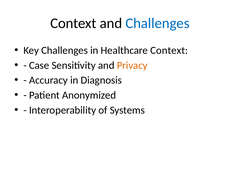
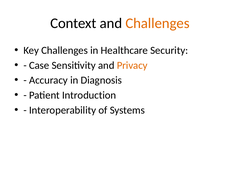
Challenges colour: blue -> orange (158, 23)
Healthcare Context: Context -> Security (169, 50)
Anonymized: Anonymized -> Introduction (89, 95)
